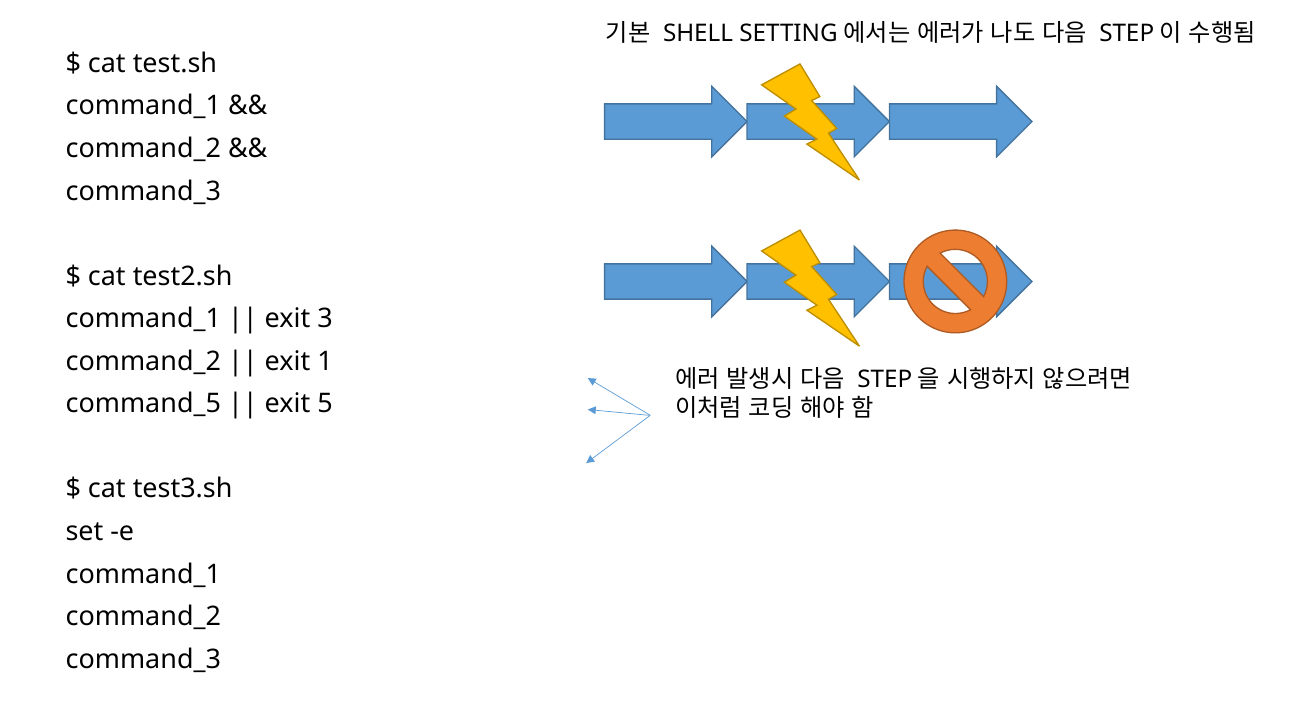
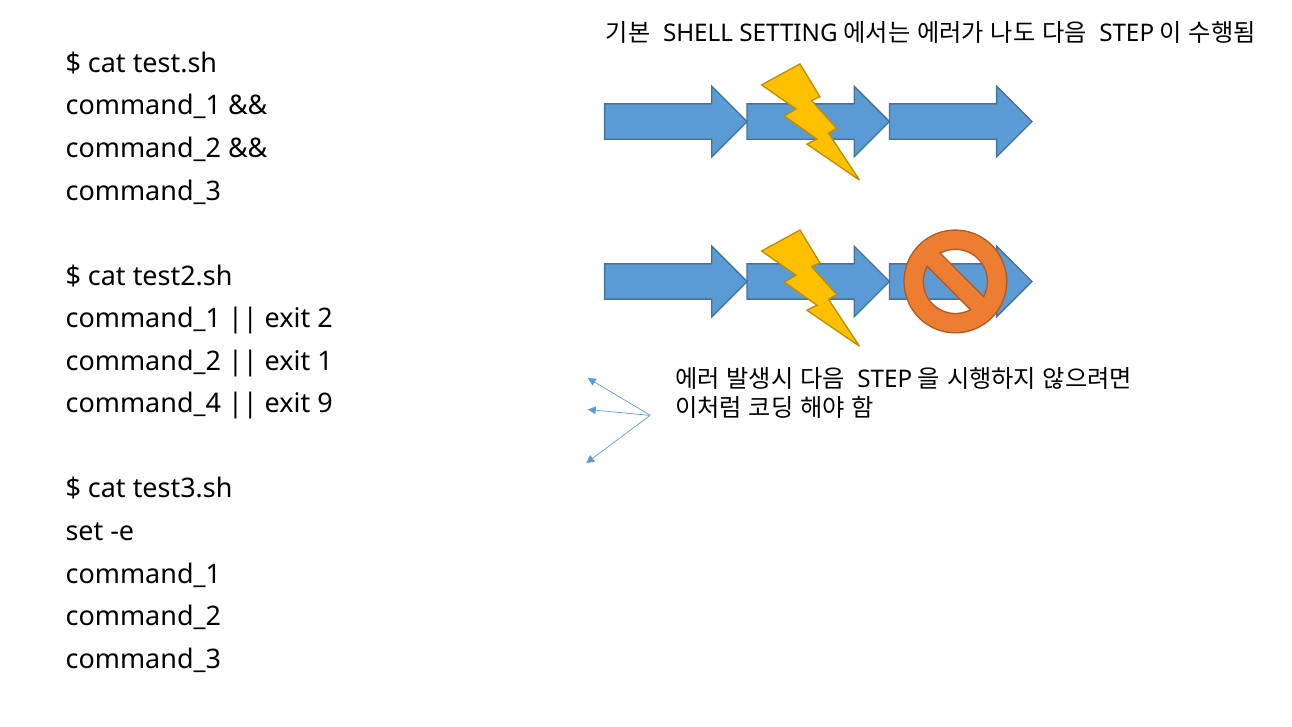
3: 3 -> 2 (325, 319)
command_5: command_5 -> command_4 (143, 404)
5: 5 -> 9 (325, 404)
